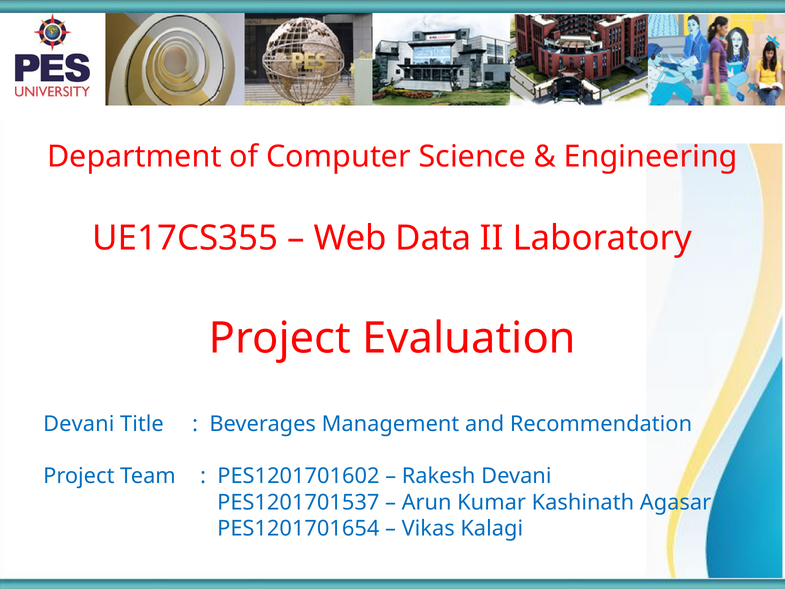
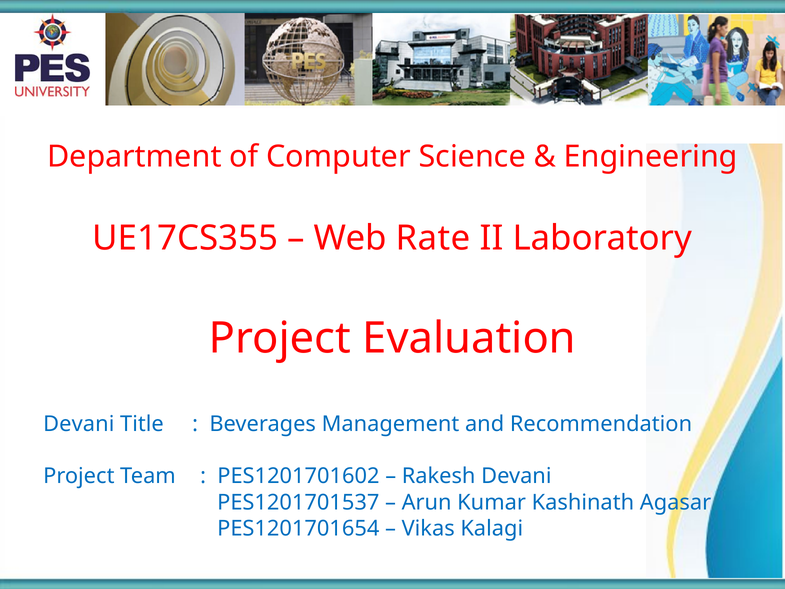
Data: Data -> Rate (433, 238)
